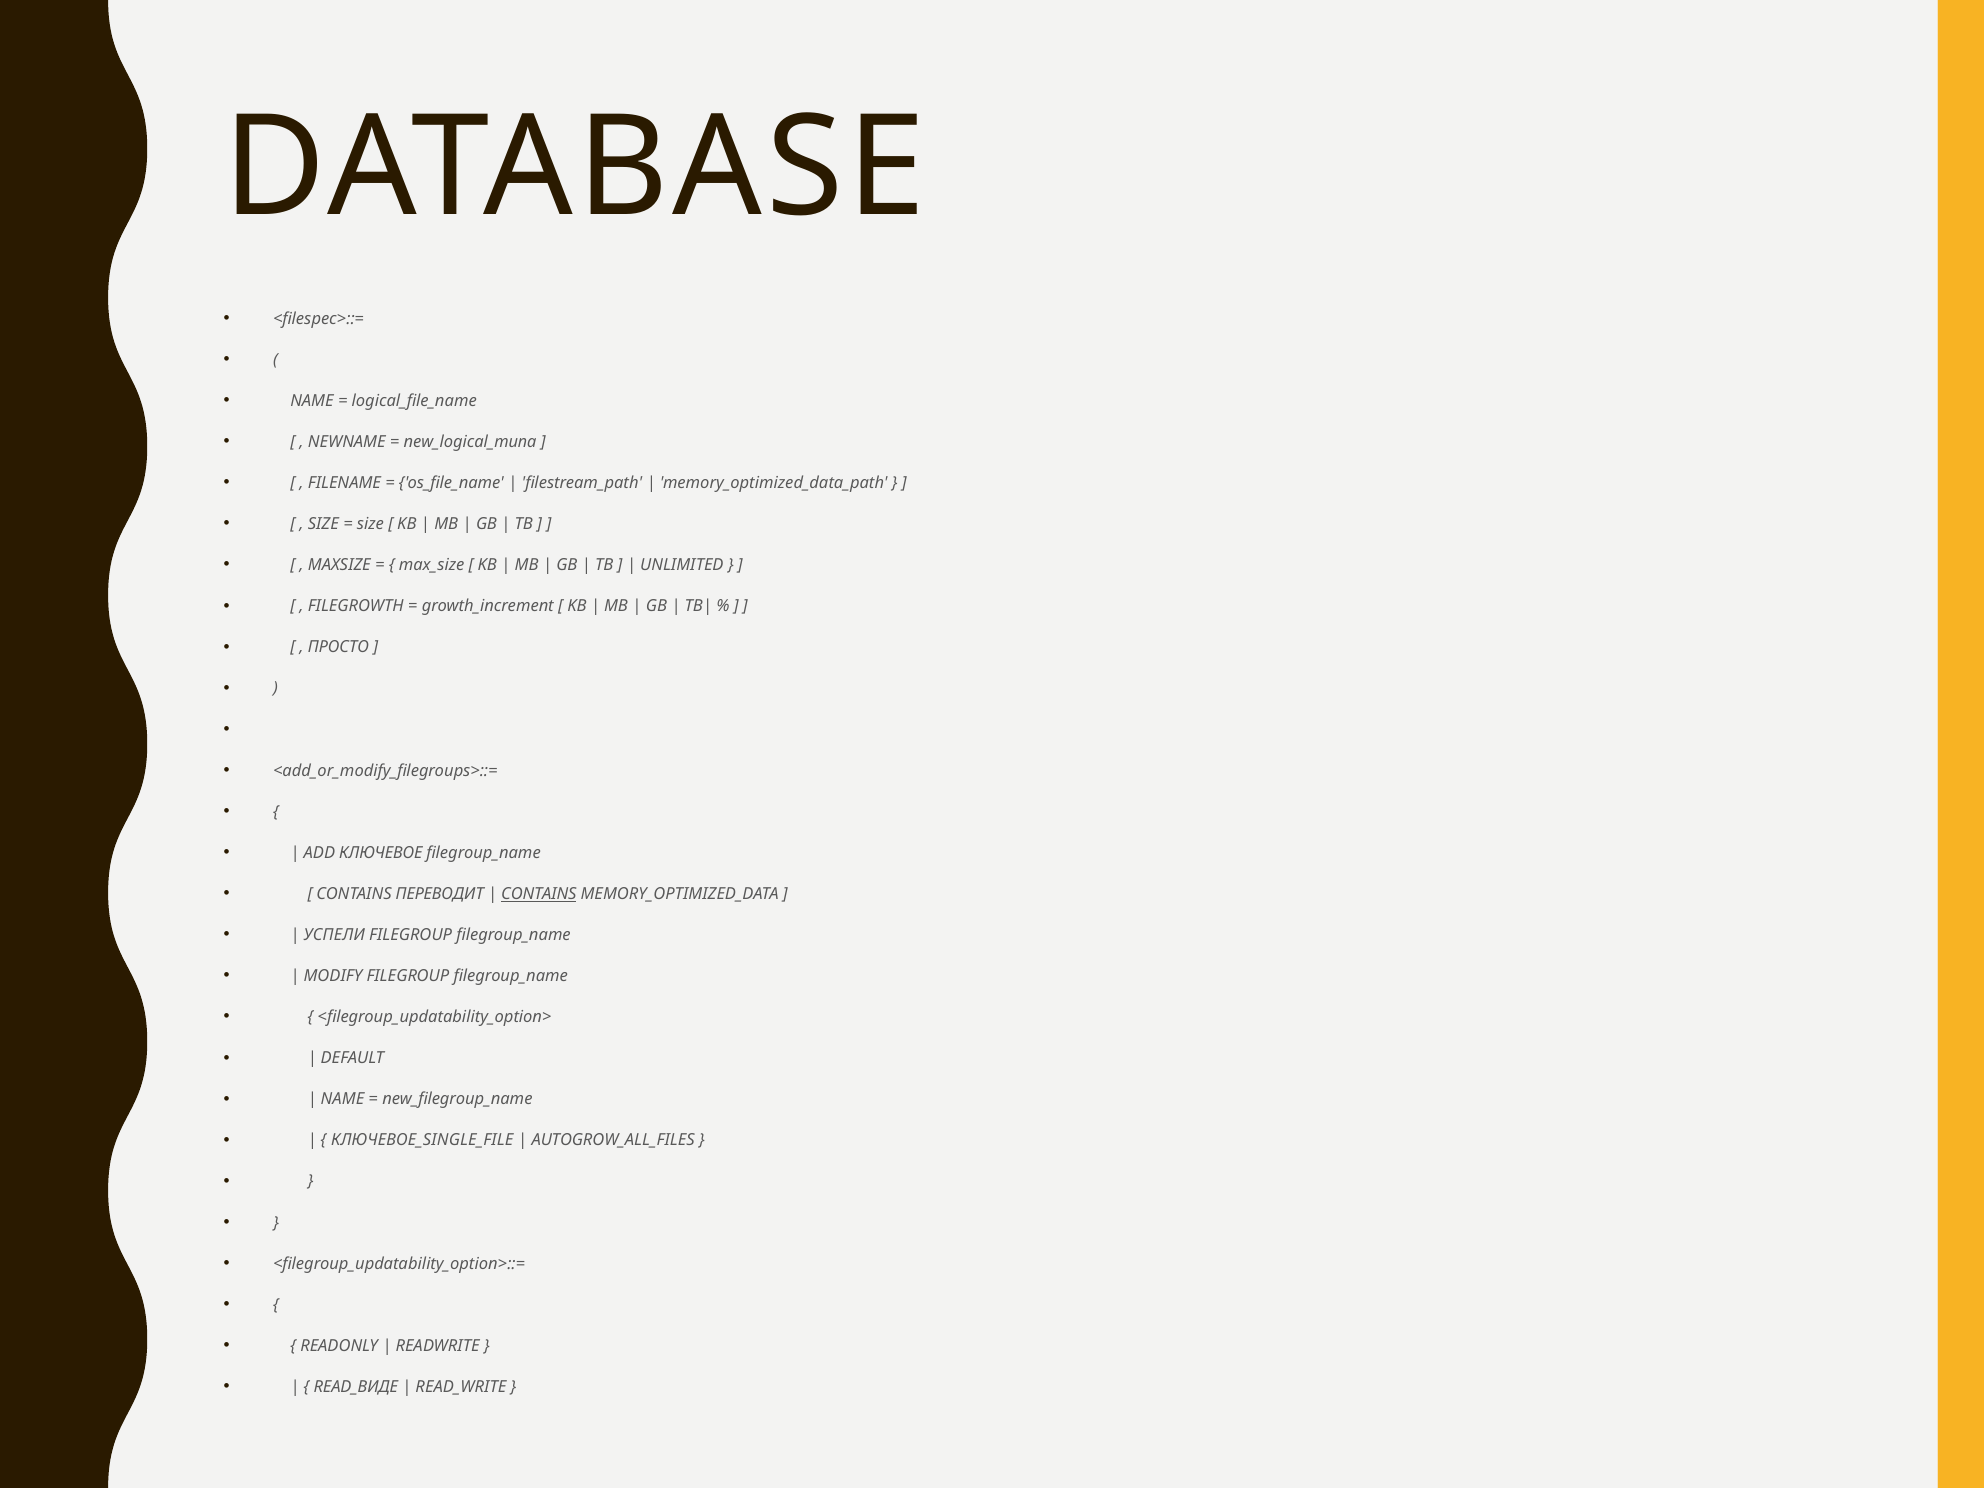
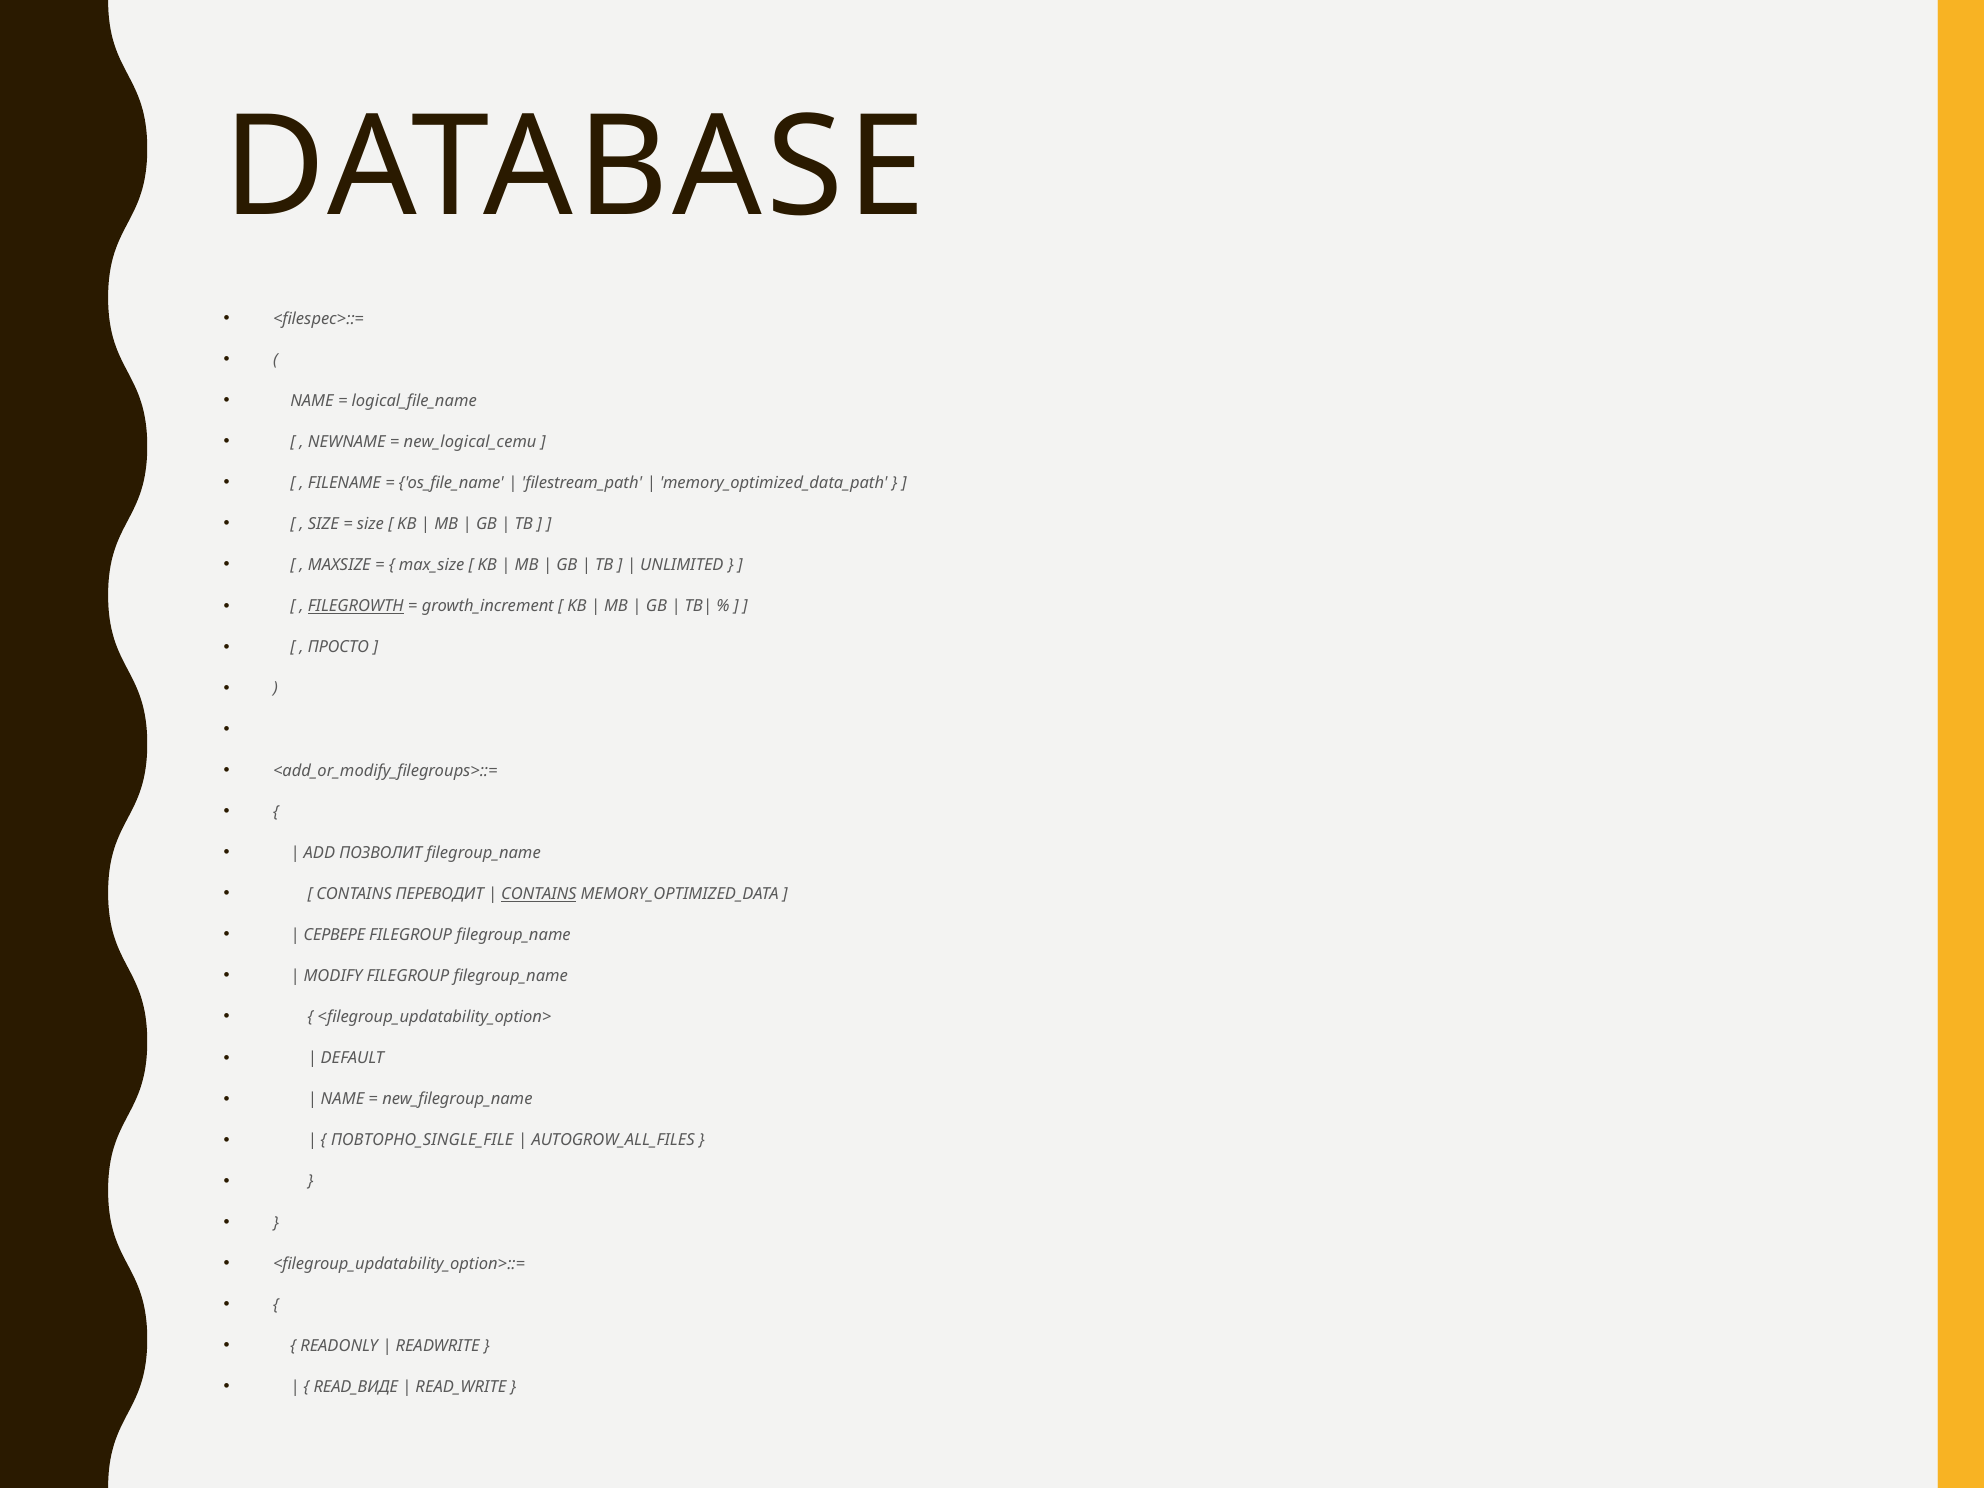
new_logical_типа: new_logical_типа -> new_logical_сети (470, 442)
FILEGROWTH underline: none -> present (356, 606)
КЛЮЧЕВОЕ: КЛЮЧЕВОЕ -> ПОЗВОЛИТ (381, 853)
УСПЕЛИ: УСПЕЛИ -> СЕРВЕРЕ (334, 935)
КЛЮЧЕВОЕ_SINGLE_FILE: КЛЮЧЕВОЕ_SINGLE_FILE -> ПОВТОРНО_SINGLE_FILE (422, 1140)
